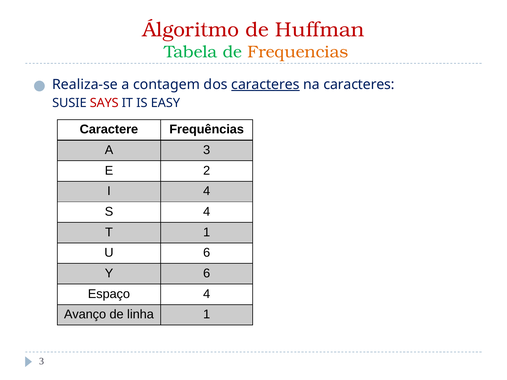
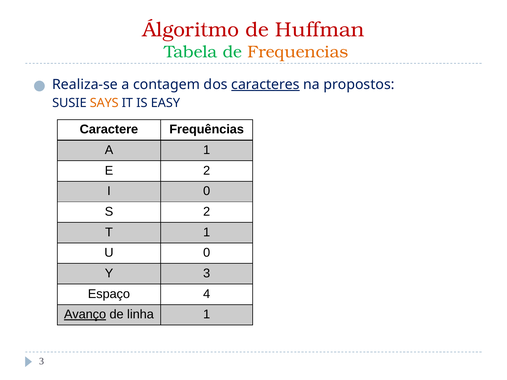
na caracteres: caracteres -> propostos (359, 85)
SAYS colour: red -> orange (104, 103)
A 3: 3 -> 1 (207, 150)
I 4: 4 -> 0 (207, 191)
S 4: 4 -> 2 (207, 212)
U 6: 6 -> 0 (207, 253)
Y 6: 6 -> 3 (207, 273)
Avanço underline: none -> present (85, 315)
